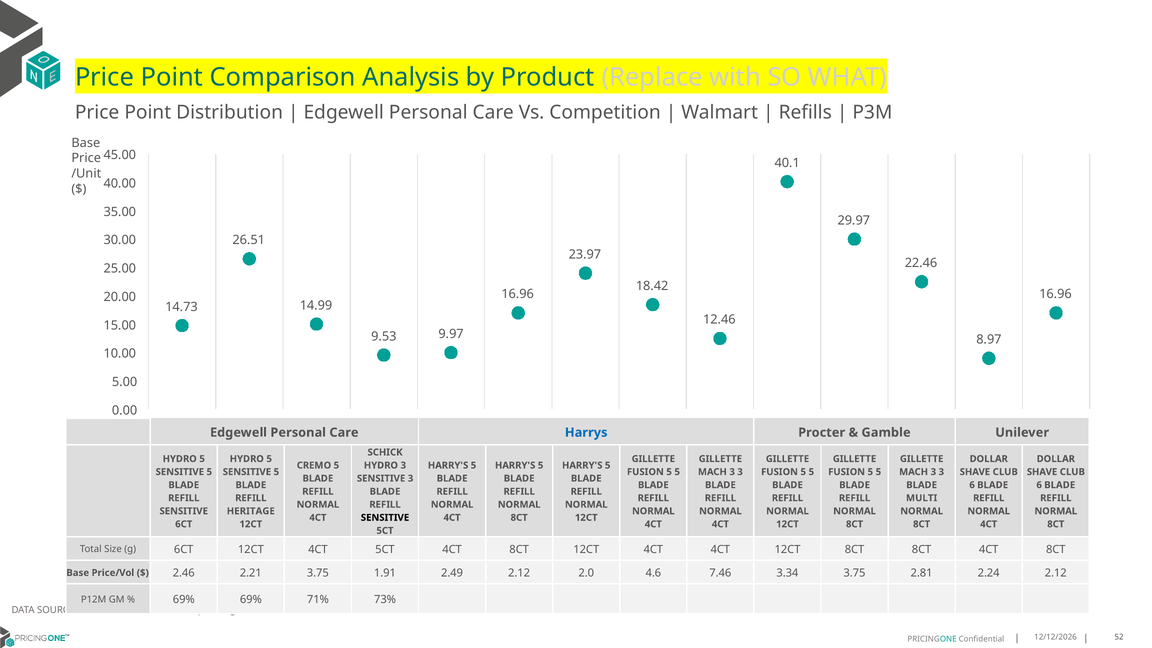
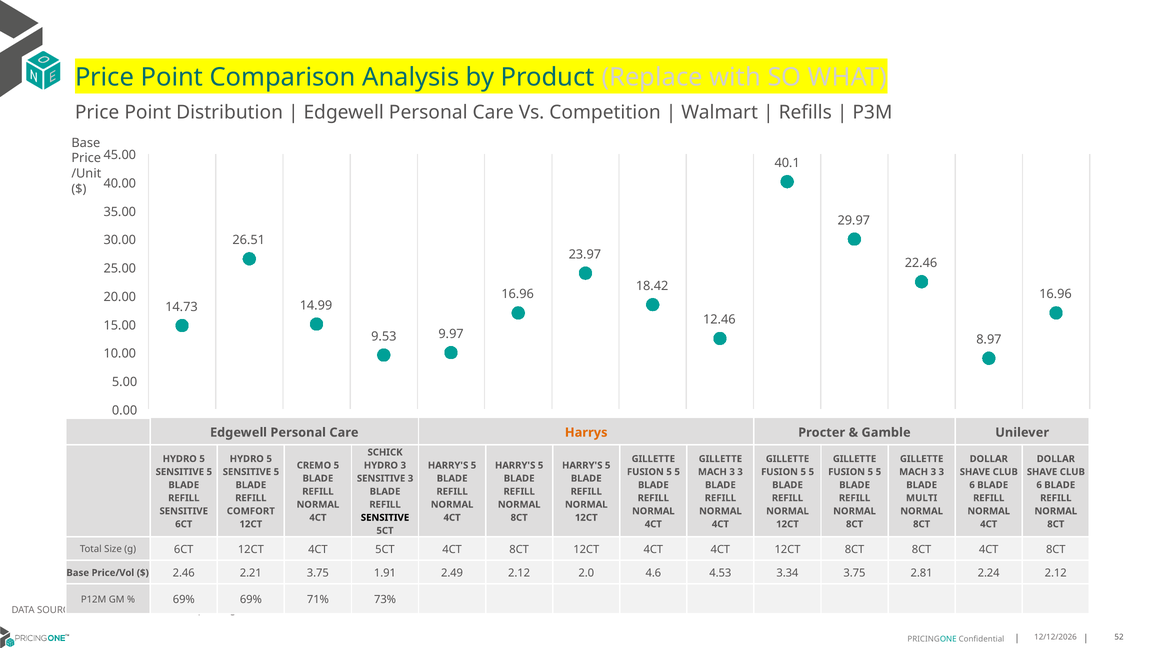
Harrys colour: blue -> orange (586, 433)
HERITAGE: HERITAGE -> COMFORT (251, 511)
7.46: 7.46 -> 4.53 (720, 573)
